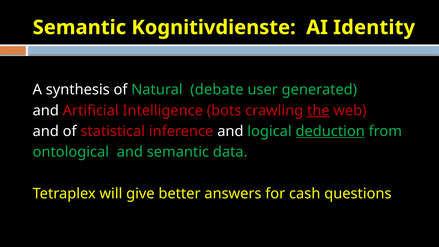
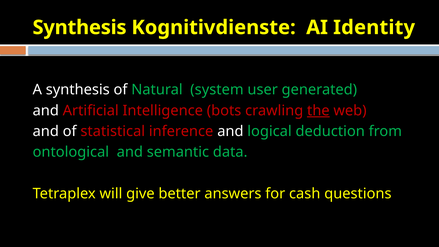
Semantic: Semantic -> Synthesis (80, 27)
debate: debate -> system (217, 90)
deduction underline: present -> none (330, 131)
